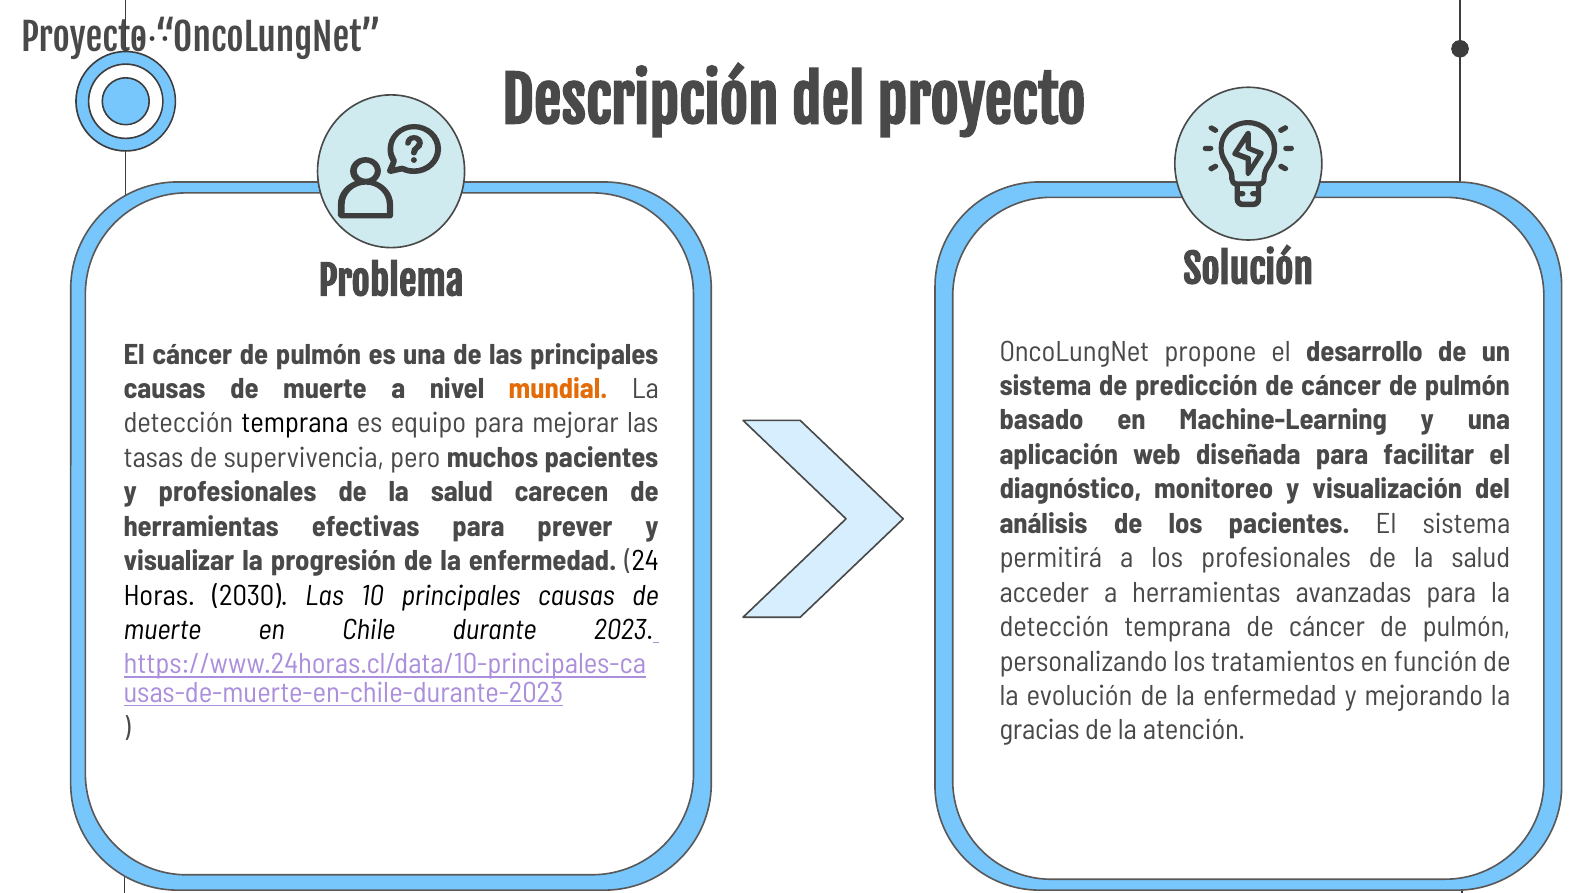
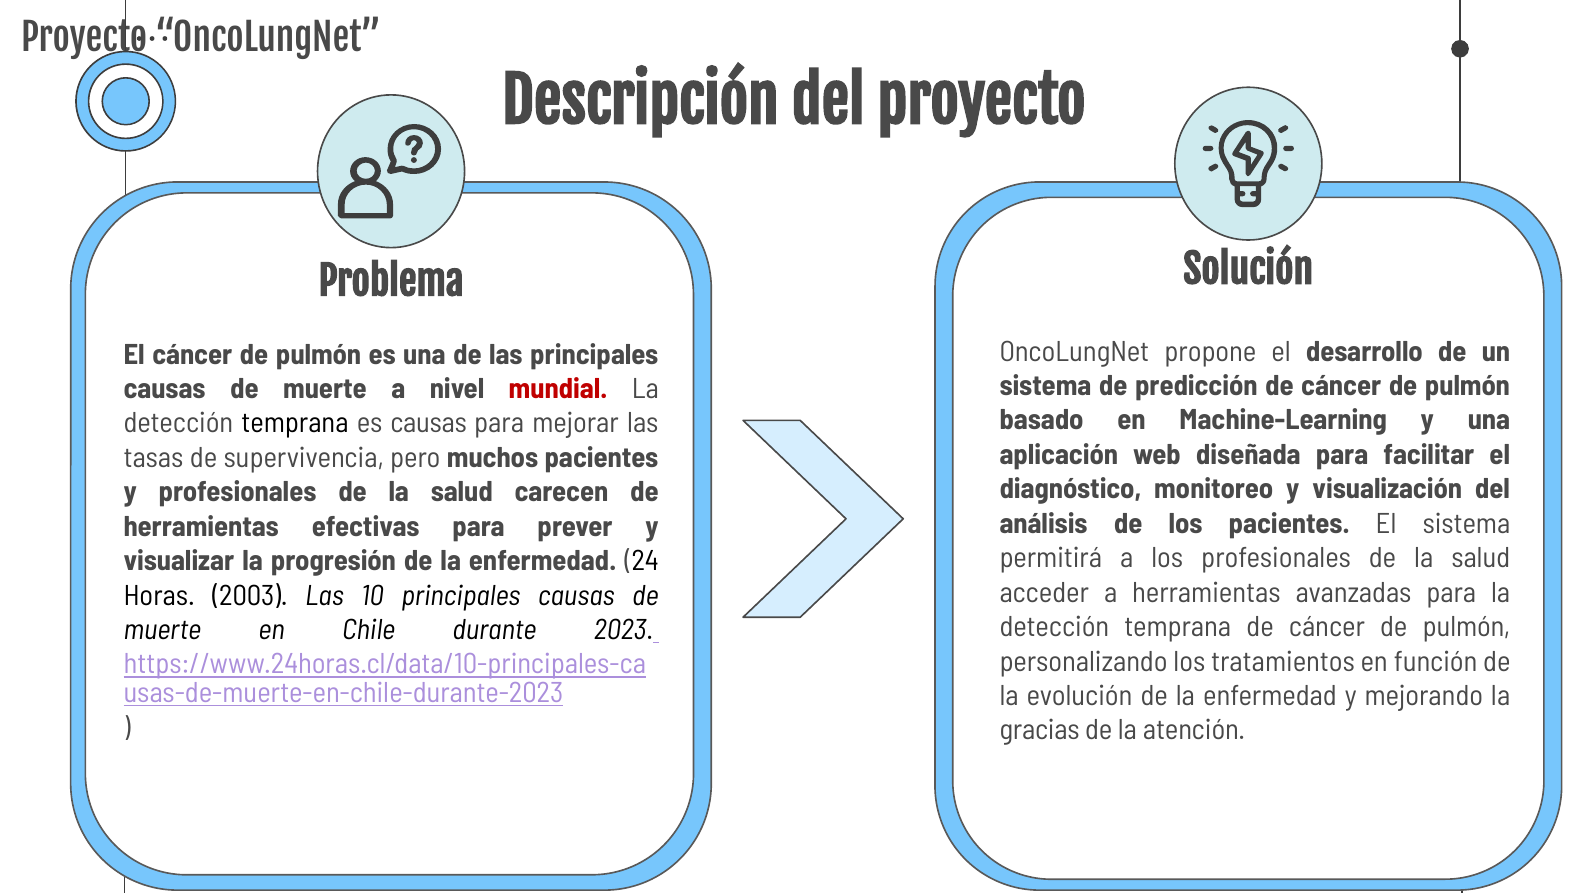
mundial colour: orange -> red (558, 389)
es equipo: equipo -> causas (429, 424)
2030: 2030 -> 2003 (250, 596)
